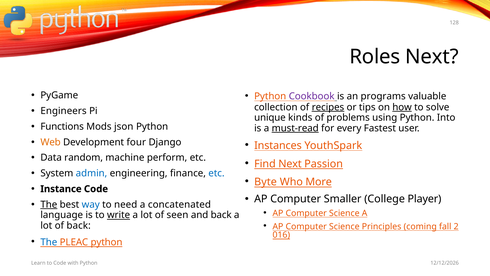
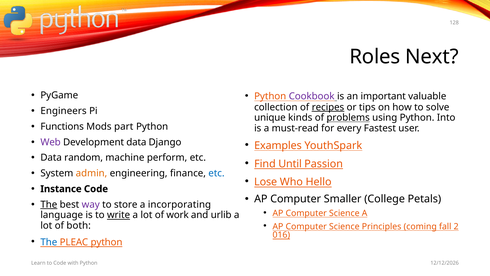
programs: programs -> important (383, 96)
how underline: present -> none (402, 107)
problems underline: none -> present (348, 118)
json: json -> part (124, 126)
must-read underline: present -> none (295, 128)
Web colour: orange -> purple (51, 142)
Development four: four -> data (136, 142)
Instances: Instances -> Examples (278, 145)
Find Next: Next -> Until (290, 164)
admin colour: blue -> orange (91, 173)
Byte: Byte -> Lose (266, 182)
More: More -> Hello (319, 182)
Player: Player -> Petals (424, 199)
way colour: blue -> purple (91, 204)
need: need -> store (126, 204)
concatenated: concatenated -> incorporating (179, 204)
seen: seen -> work (178, 215)
and back: back -> urlib (221, 215)
of back: back -> both (79, 225)
